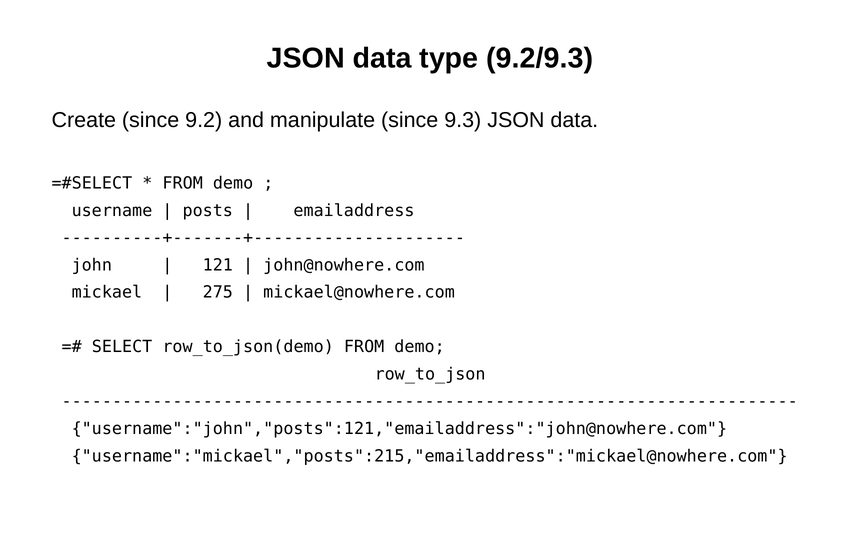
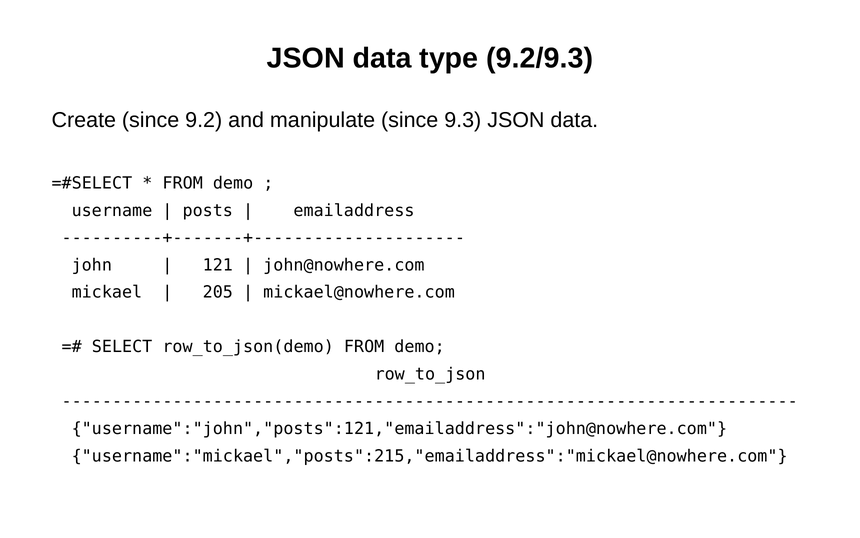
275: 275 -> 205 (218, 292)
